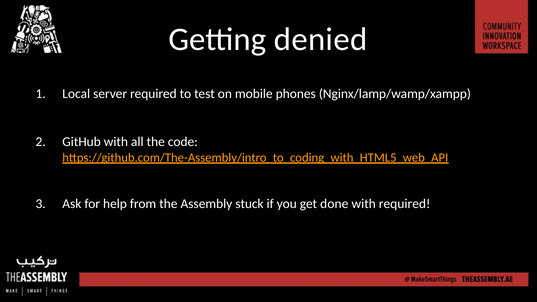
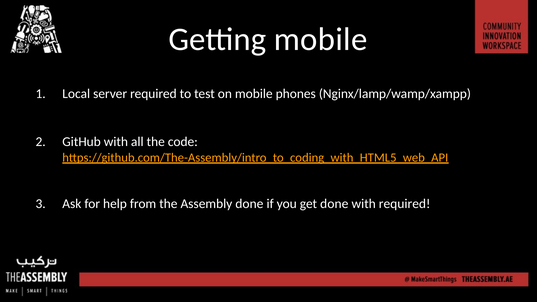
Getting denied: denied -> mobile (321, 39)
Assembly stuck: stuck -> done (249, 204)
